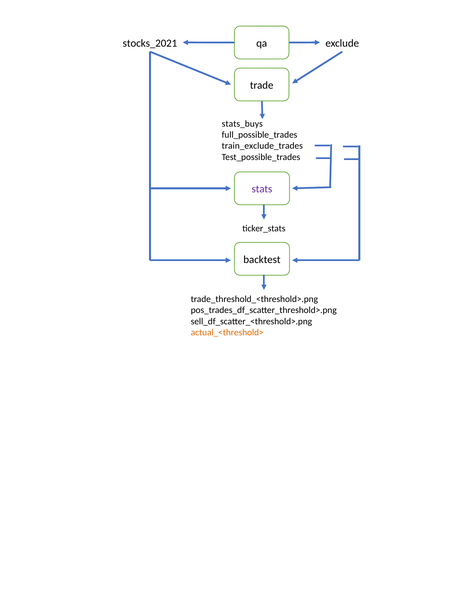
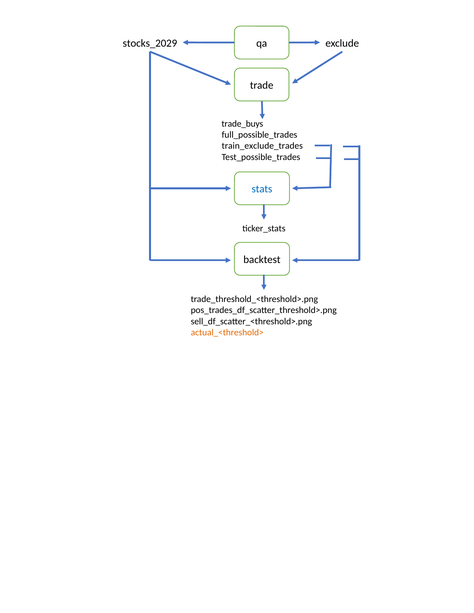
stocks_2021: stocks_2021 -> stocks_2029 (150, 43)
stats_buys: stats_buys -> trade_buys (242, 124)
stats colour: purple -> blue (262, 189)
